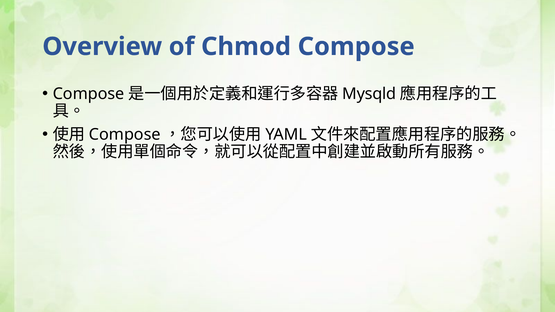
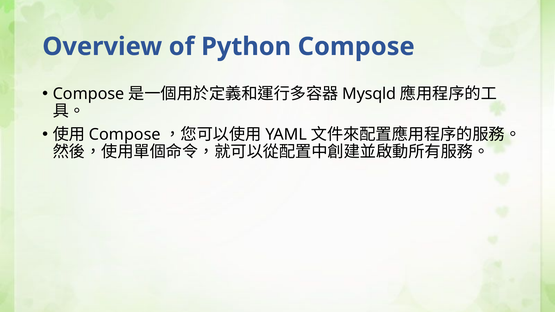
Chmod: Chmod -> Python (246, 47)
